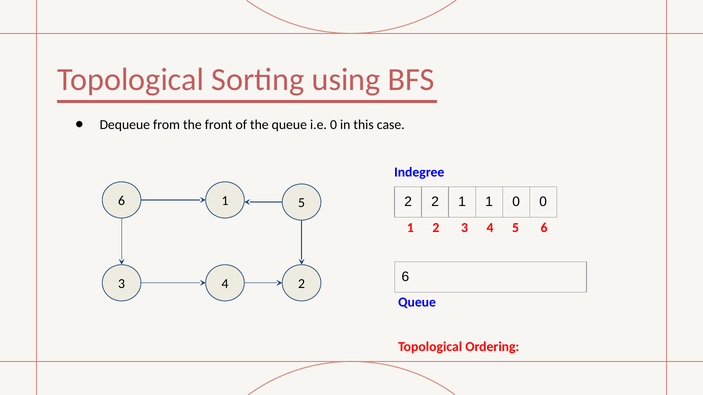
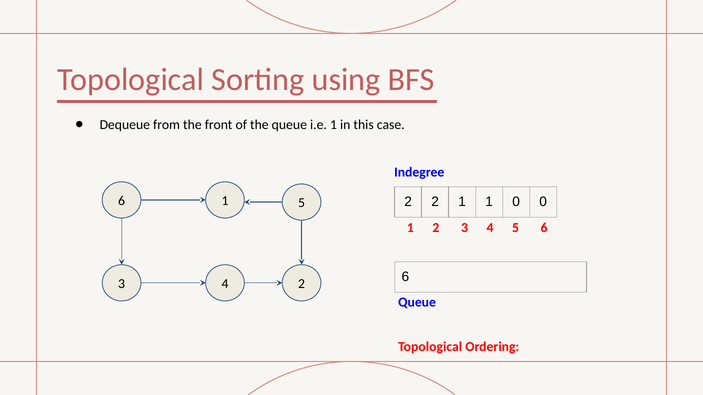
i.e 0: 0 -> 1 (333, 125)
